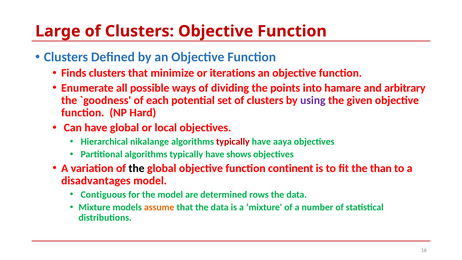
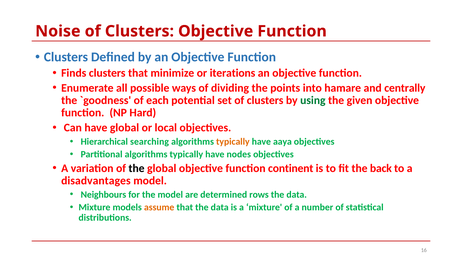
Large: Large -> Noise (58, 31)
arbitrary: arbitrary -> centrally (405, 88)
using colour: purple -> green (313, 100)
nikalange: nikalange -> searching (149, 142)
typically colour: red -> orange (233, 142)
shows: shows -> nodes (239, 154)
than: than -> back (381, 168)
Contiguous: Contiguous -> Neighbours (103, 194)
